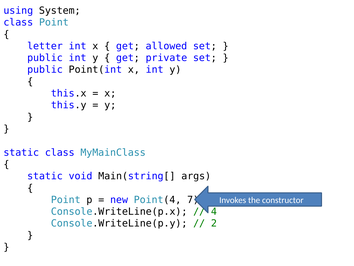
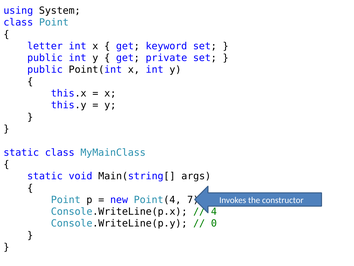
allowed: allowed -> keyword (166, 46)
2: 2 -> 0 (214, 223)
